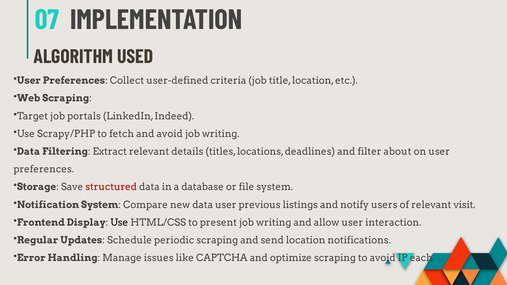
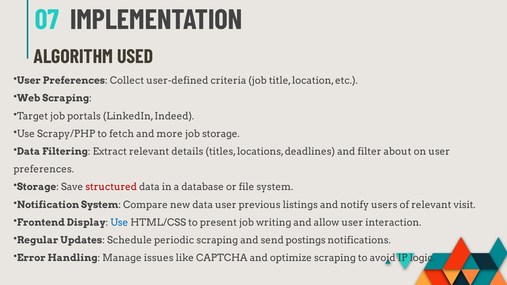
and avoid: avoid -> more (170, 134)
writing: writing -> storage (221, 134)
Use colour: black -> blue (119, 223)
send location: location -> postings (306, 240)
each: each -> logic (422, 258)
